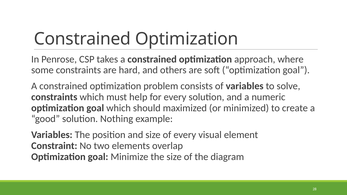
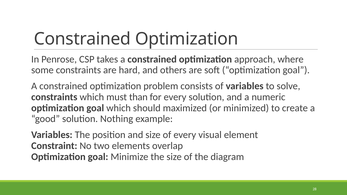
help: help -> than (138, 97)
